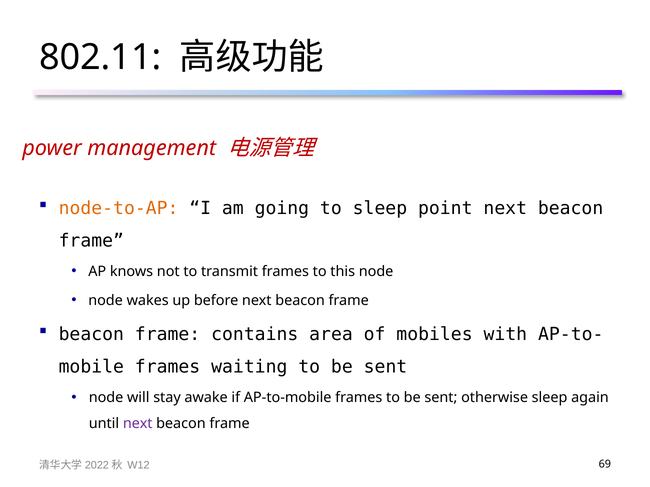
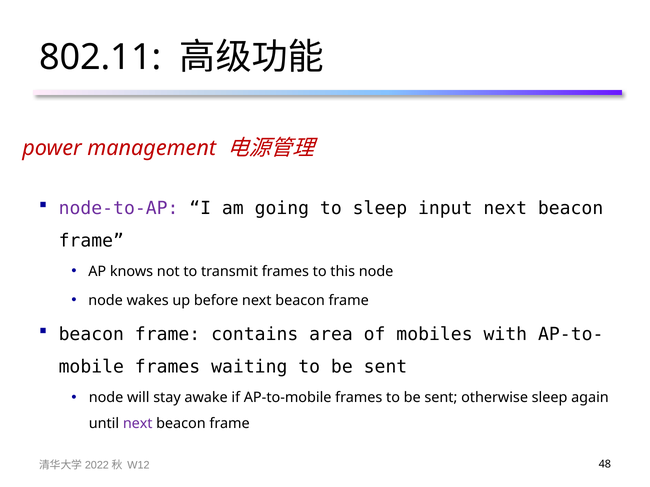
node-to-AP colour: orange -> purple (119, 208)
point: point -> input (445, 208)
69: 69 -> 48 (605, 465)
